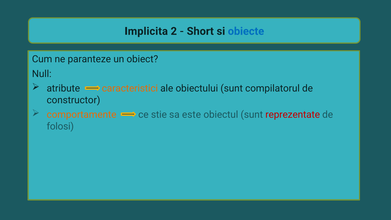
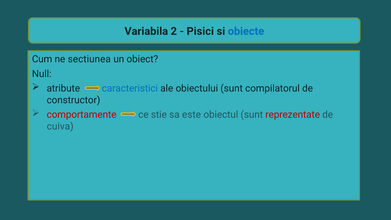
Implicita: Implicita -> Variabila (146, 31)
Short: Short -> Pisici (200, 31)
paranteze: paranteze -> sectiunea (89, 59)
caracteristici colour: orange -> blue (130, 88)
comportamente colour: orange -> red (82, 115)
folosi: folosi -> cuiva (60, 126)
